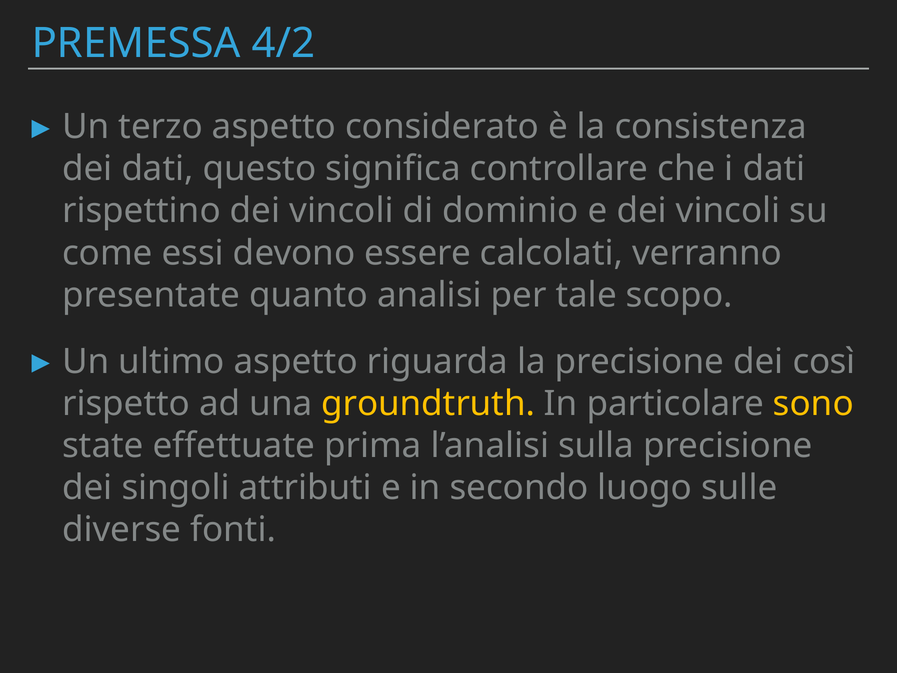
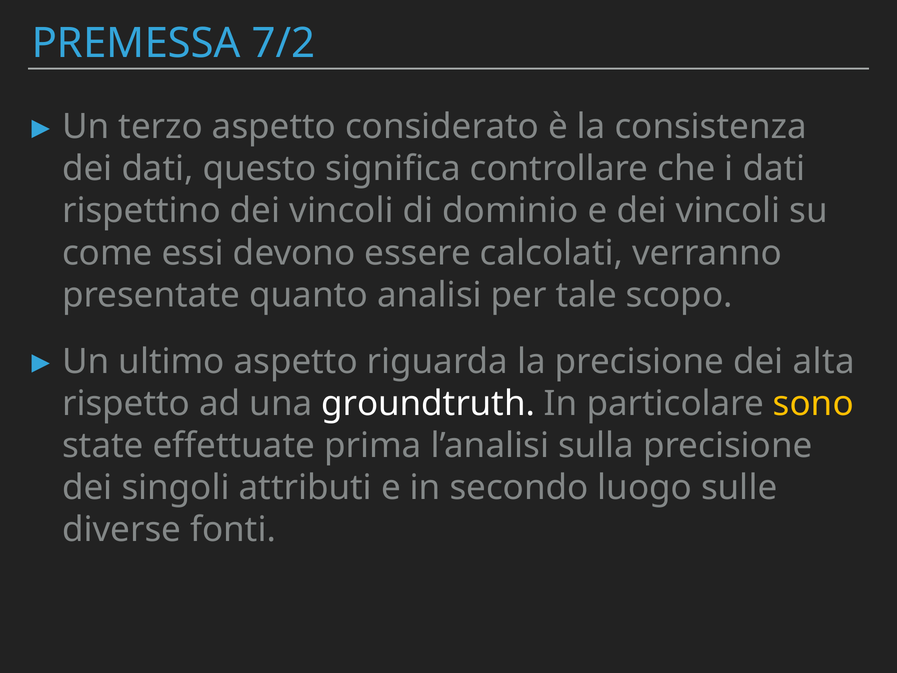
4/2: 4/2 -> 7/2 (284, 43)
così: così -> alta (824, 361)
groundtruth colour: yellow -> white (428, 404)
